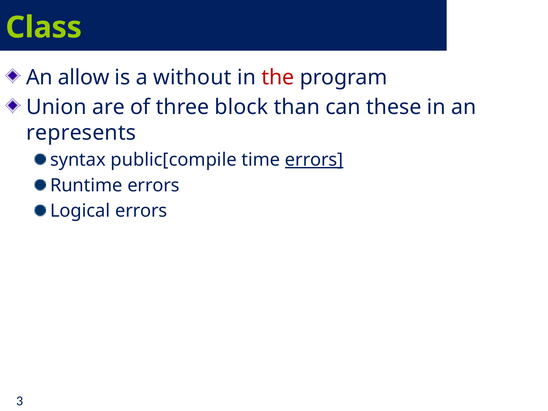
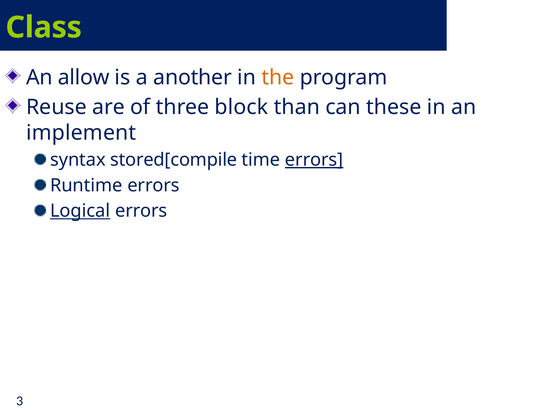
without: without -> another (193, 77)
the colour: red -> orange (278, 77)
Union: Union -> Reuse (56, 107)
represents: represents -> implement (81, 133)
public[compile: public[compile -> stored[compile (174, 160)
Logical underline: none -> present (80, 211)
